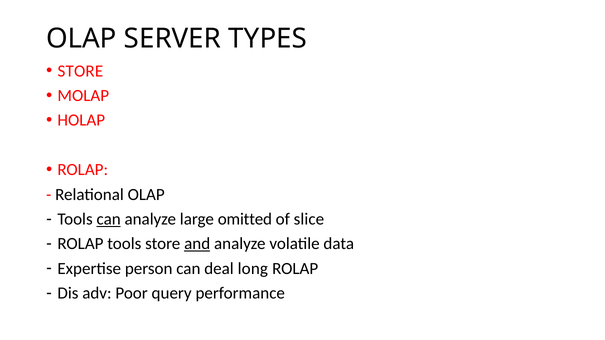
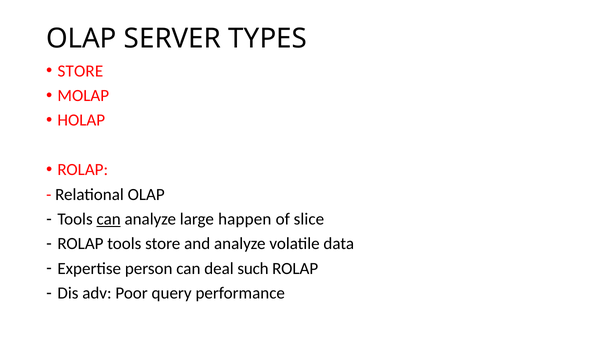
omitted: omitted -> happen (245, 219)
and underline: present -> none (197, 244)
long: long -> such (253, 269)
